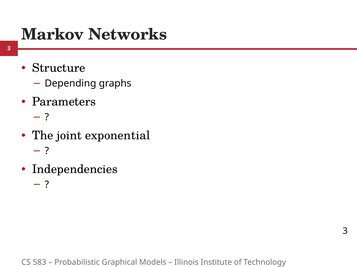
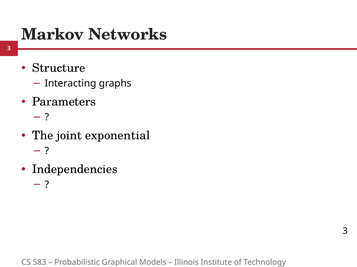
Depending: Depending -> Interacting (70, 84)
